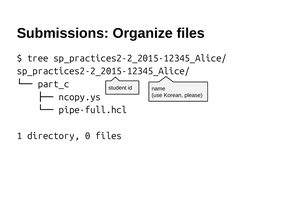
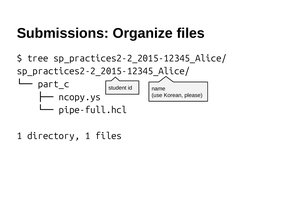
directory 0: 0 -> 1 (88, 136)
